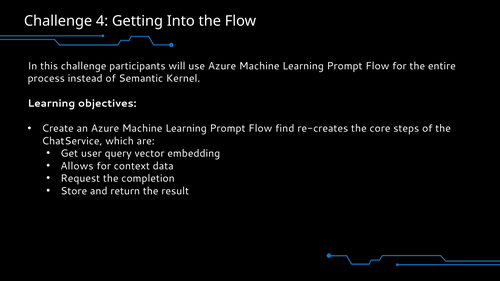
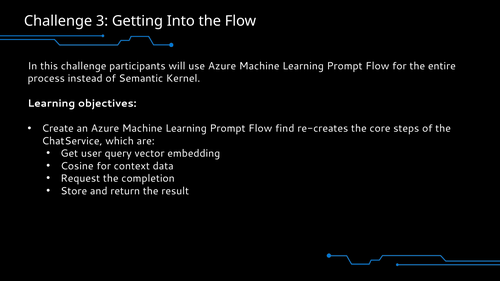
4: 4 -> 3 (102, 21)
Allows: Allows -> Cosine (77, 166)
